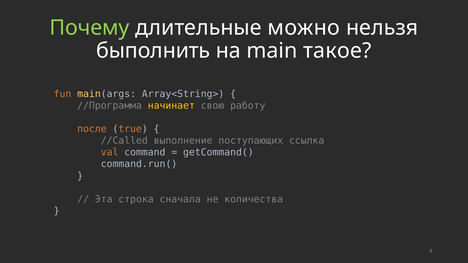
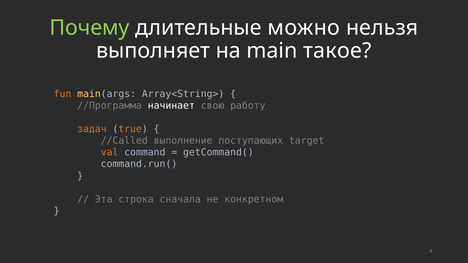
быполнить: быполнить -> выполняет (153, 51)
начинает colour: yellow -> white (171, 106)
после: после -> задач (92, 129)
ссылка: ссылка -> target (307, 141)
количества: количества -> конкретном (254, 199)
